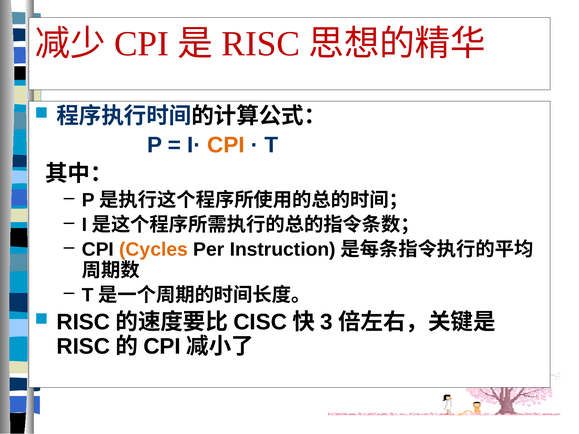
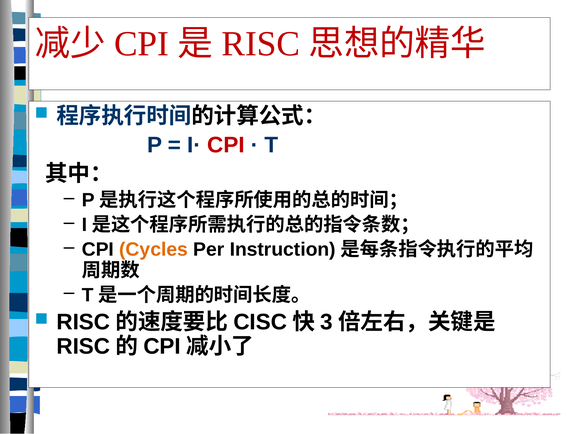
CPI colour: orange -> red (226, 145)
